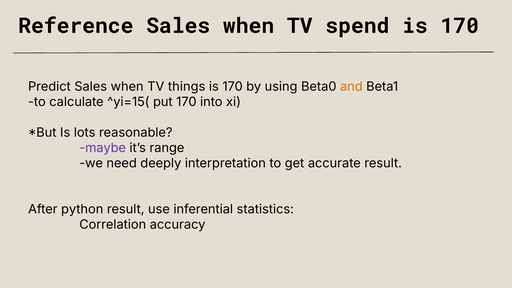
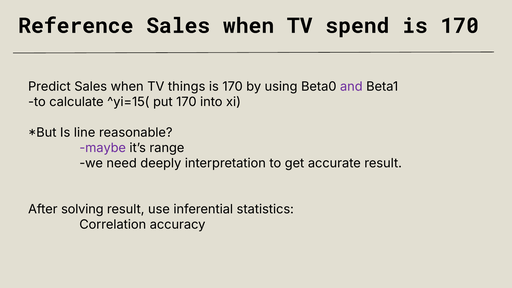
and colour: orange -> purple (351, 87)
lots: lots -> line (85, 133)
python: python -> solving (82, 209)
